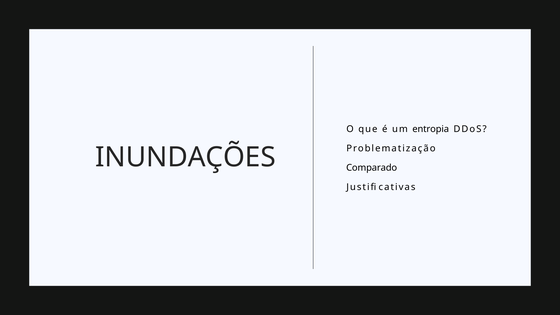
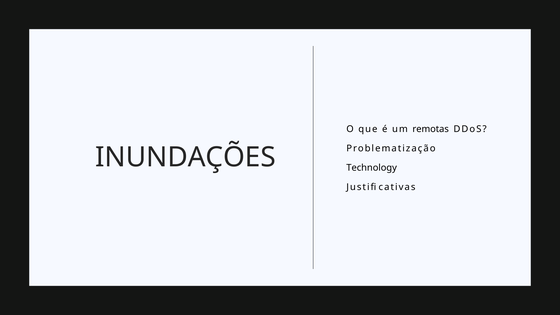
entropia: entropia -> remotas (431, 129)
Comparado: Comparado -> Technology (372, 168)
